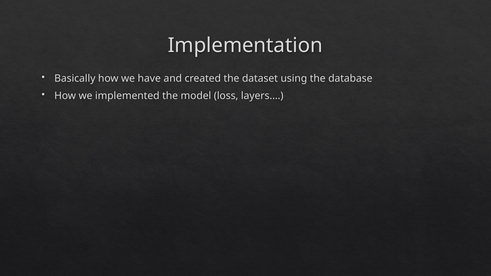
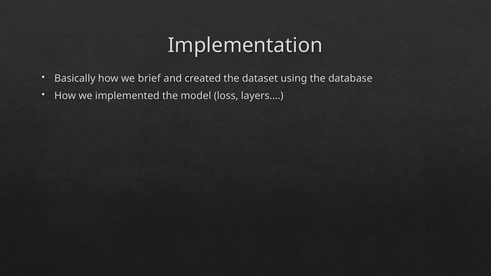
have: have -> brief (149, 78)
